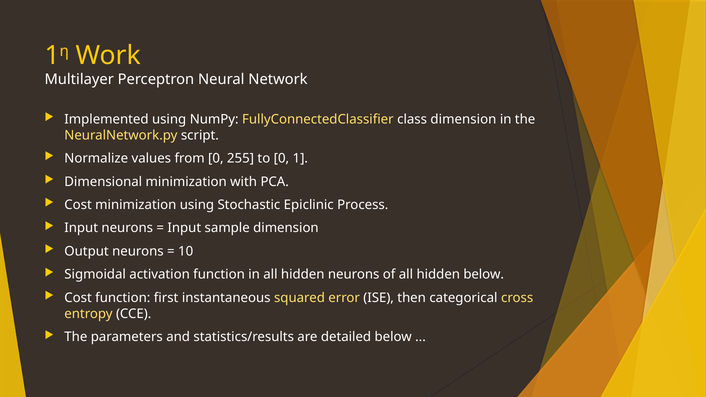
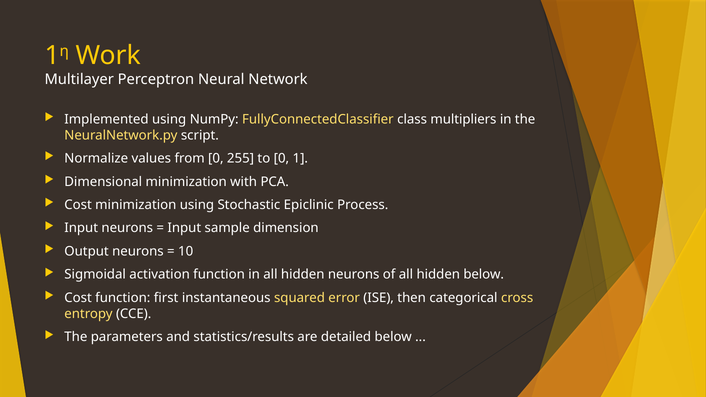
class dimension: dimension -> multipliers (463, 119)
